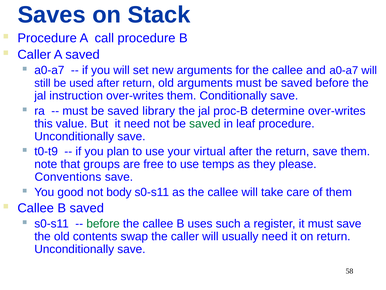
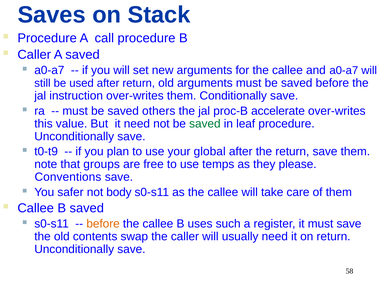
library: library -> others (159, 111)
determine: determine -> accelerate (278, 111)
virtual: virtual -> global (210, 151)
good: good -> safer (71, 192)
before colour: green -> orange (103, 223)
